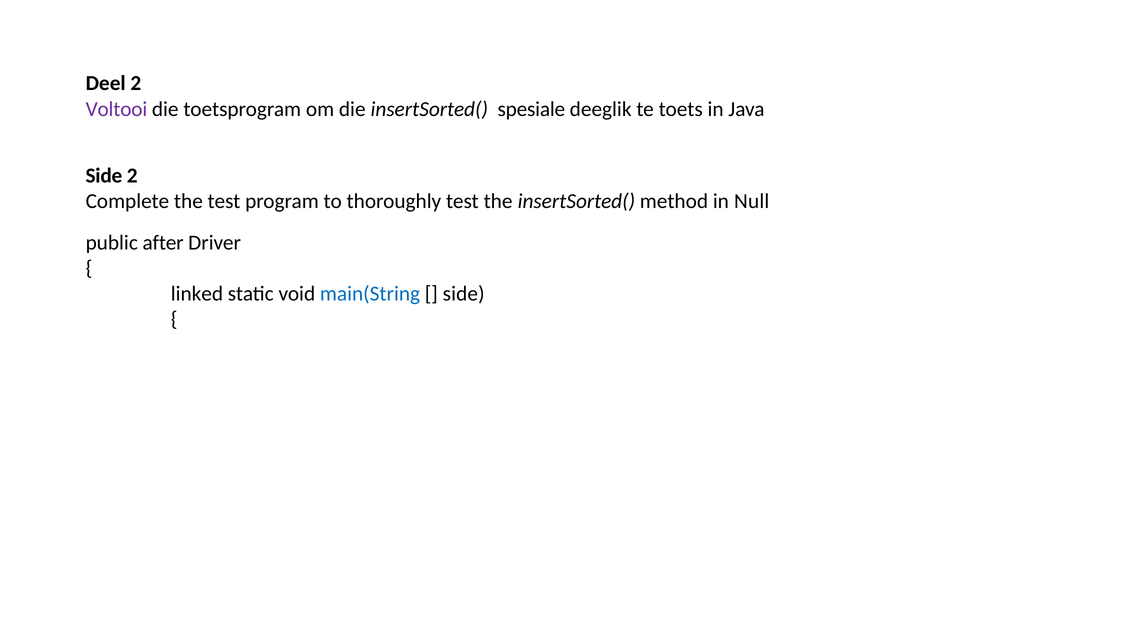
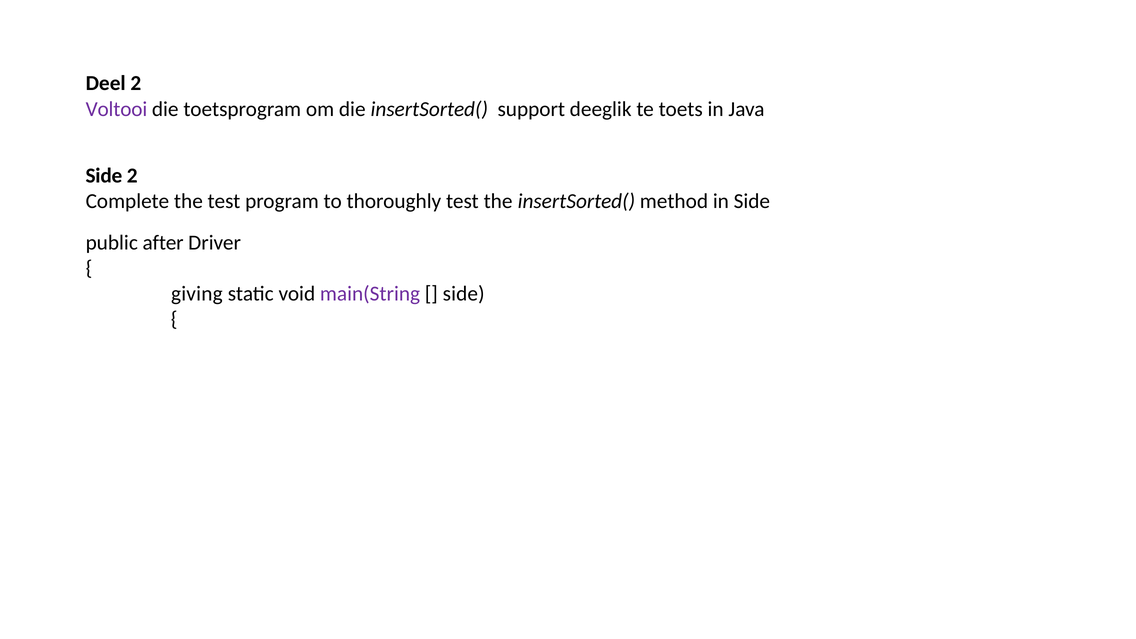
spesiale: spesiale -> support (531, 109)
in Null: Null -> Side (752, 201)
linked: linked -> giving (197, 294)
main(String colour: blue -> purple (370, 294)
